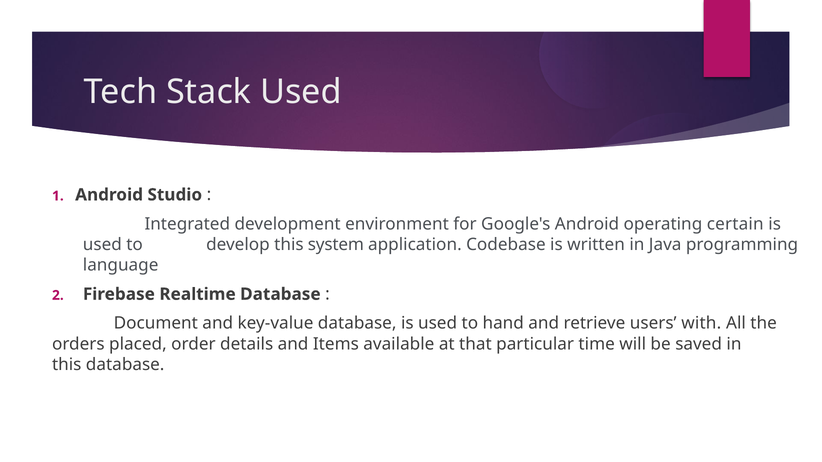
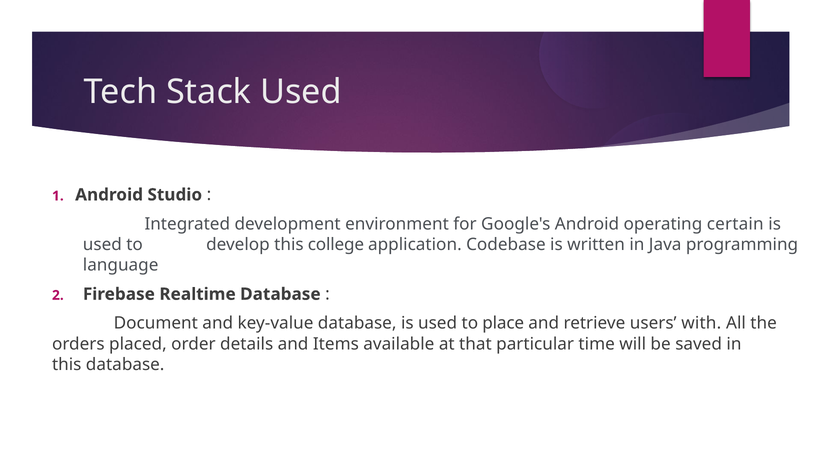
system: system -> college (336, 245)
hand: hand -> place (503, 324)
